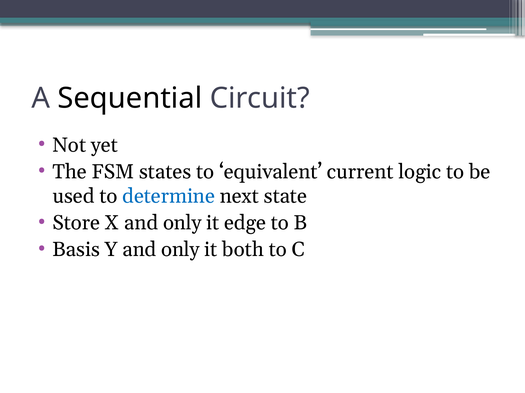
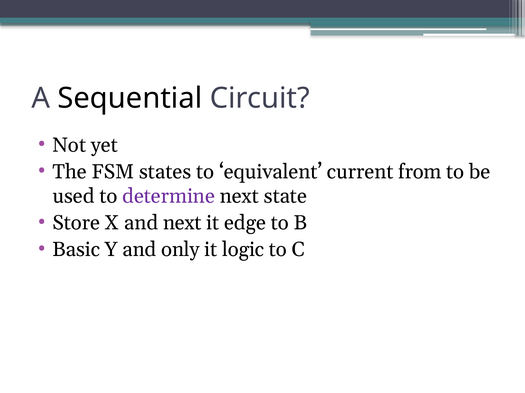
logic: logic -> from (420, 172)
determine colour: blue -> purple (169, 197)
X and only: only -> next (182, 223)
Basis: Basis -> Basic (76, 250)
both: both -> logic (243, 250)
